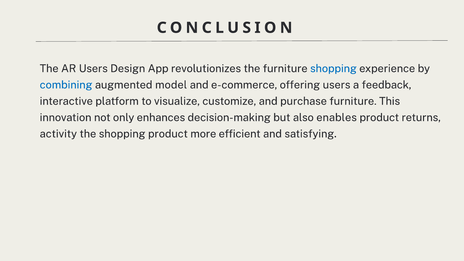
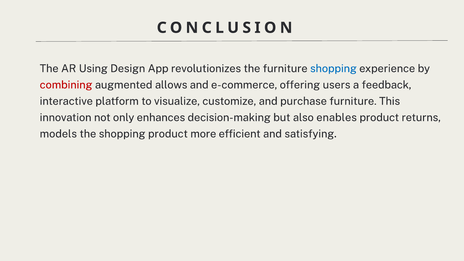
AR Users: Users -> Using (93, 69)
combining colour: blue -> red (66, 85)
model: model -> allows (171, 85)
activity: activity -> models (58, 134)
